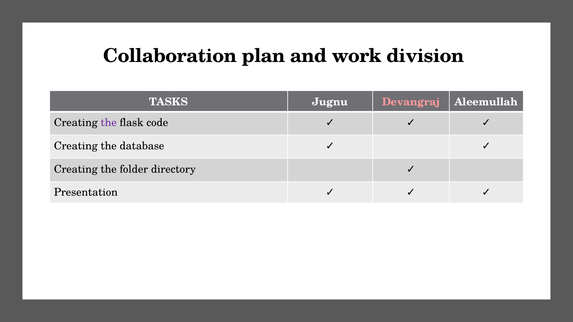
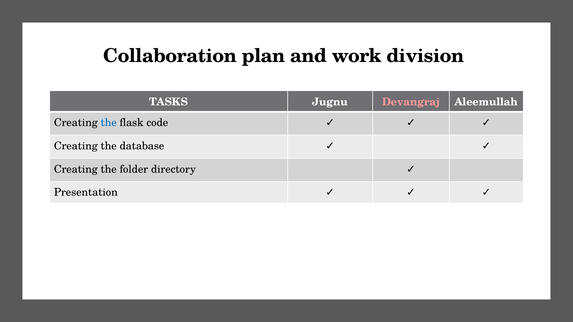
the colour: purple -> blue (109, 123)
